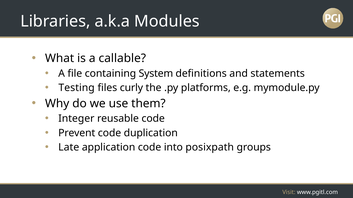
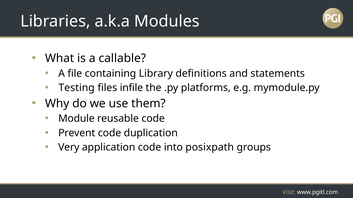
System: System -> Library (156, 74)
curly: curly -> infile (131, 88)
Integer: Integer -> Module (76, 119)
Late: Late -> Very (69, 148)
